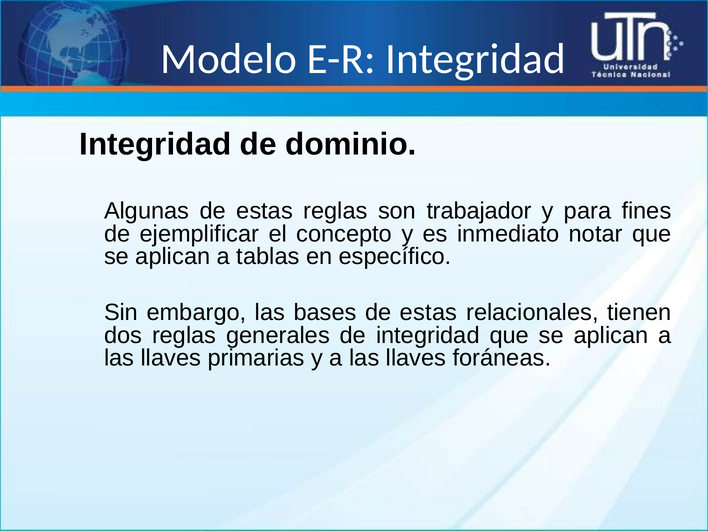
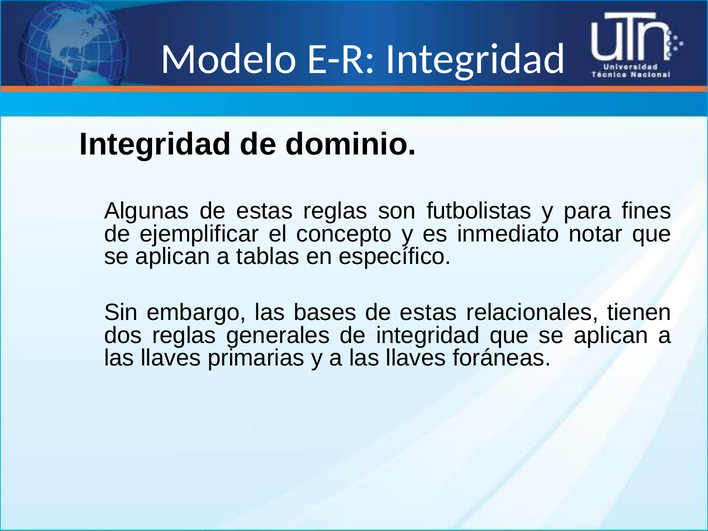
trabajador: trabajador -> futbolistas (479, 211)
